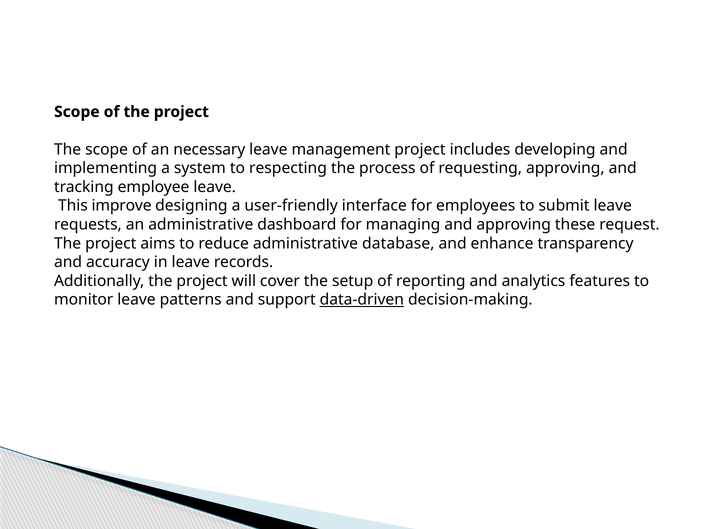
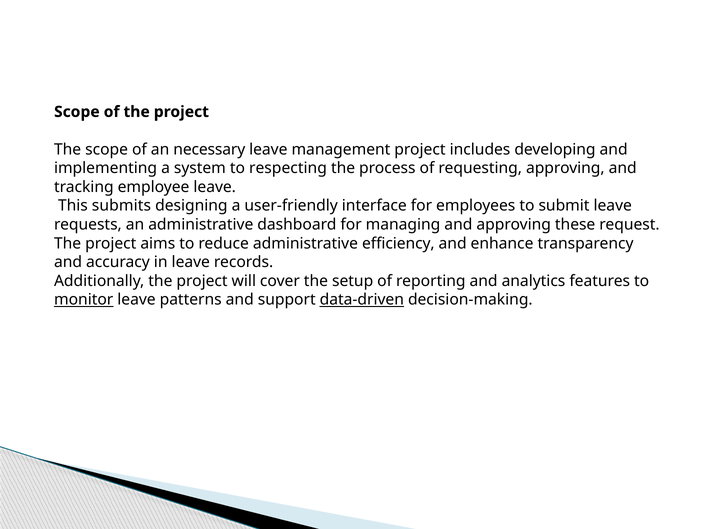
improve: improve -> submits (121, 206)
database: database -> efficiency (398, 243)
monitor underline: none -> present (84, 300)
